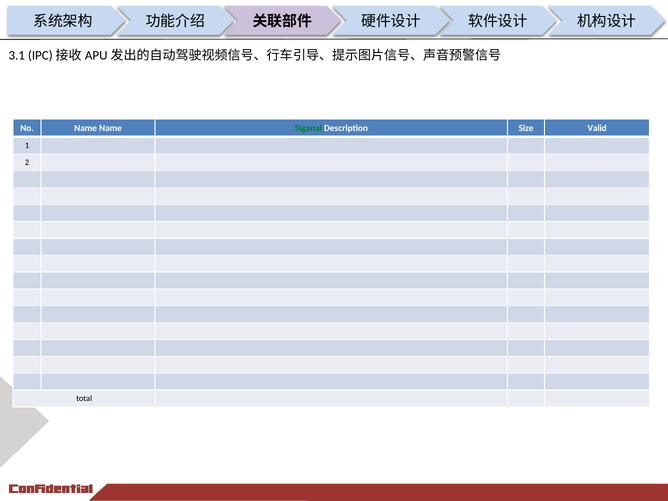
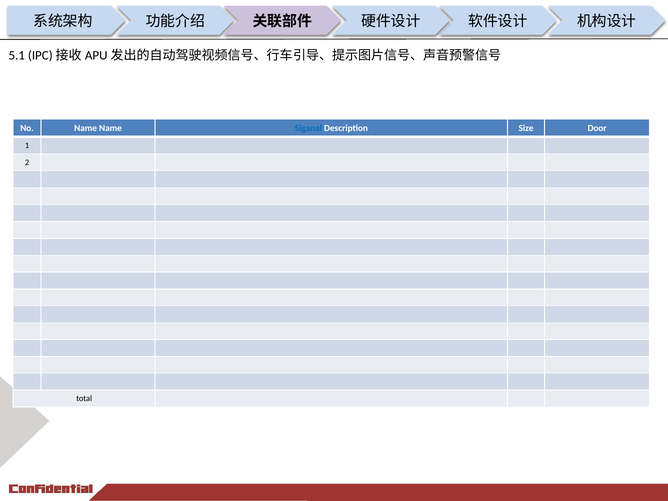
3.1: 3.1 -> 5.1 (17, 55)
Siganal colour: green -> blue (308, 128)
Valid: Valid -> Door (597, 128)
